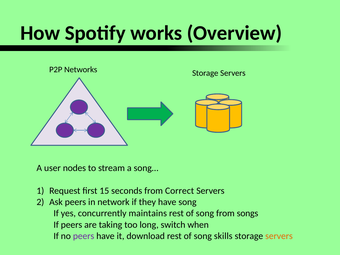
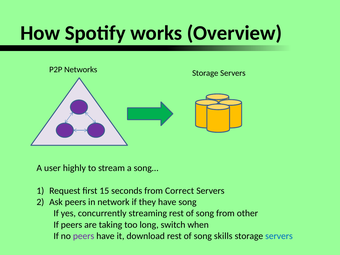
nodes: nodes -> highly (74, 168)
maintains: maintains -> streaming (148, 213)
songs: songs -> other (247, 213)
servers colour: orange -> blue (279, 236)
